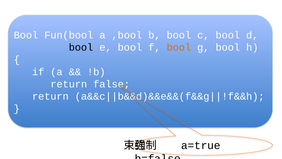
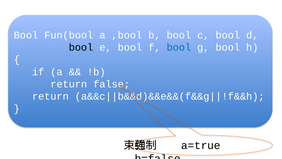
bool colour: orange -> blue (179, 47)
